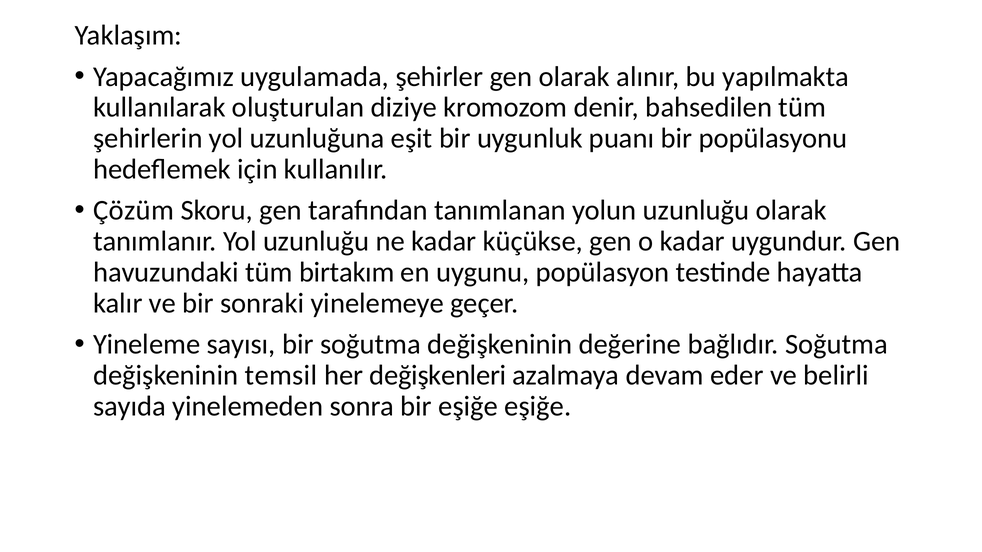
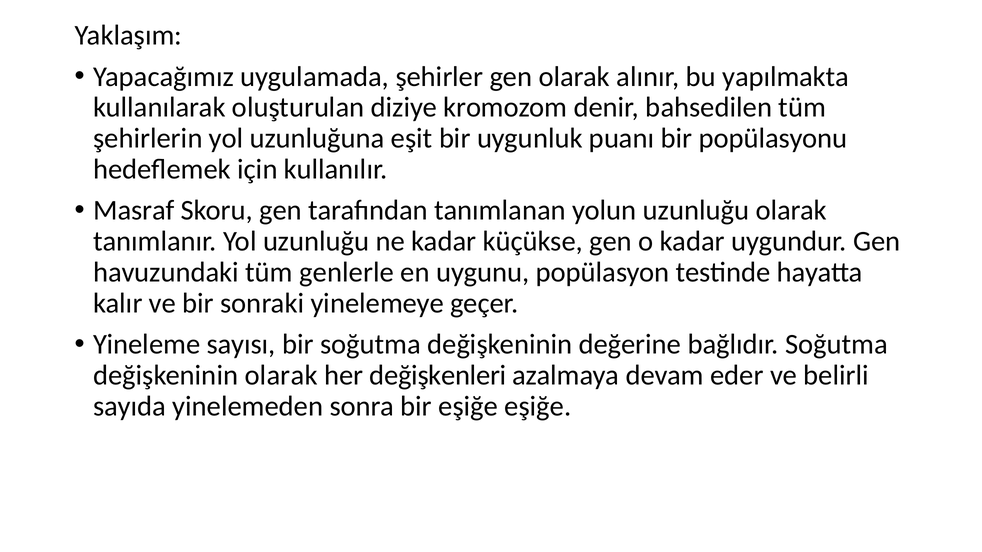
Çözüm: Çözüm -> Masraf (134, 211)
birtakım: birtakım -> genlerle (347, 272)
değişkeninin temsil: temsil -> olarak (281, 376)
